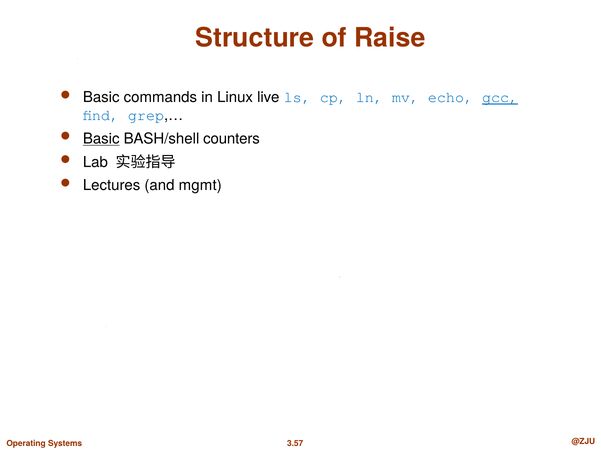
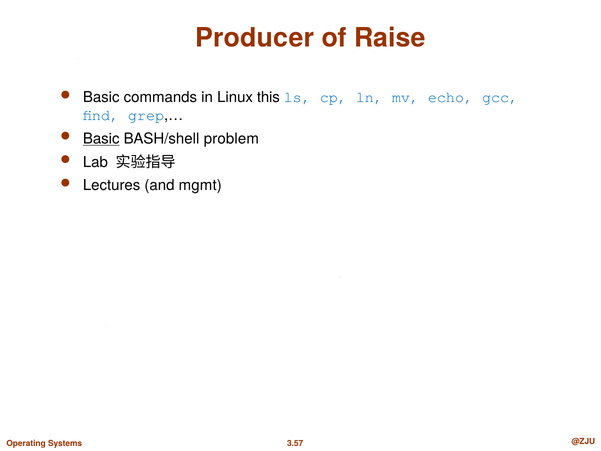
Structure: Structure -> Producer (255, 38)
live: live -> this (268, 97)
gcc underline: present -> none (500, 97)
counters: counters -> problem (231, 139)
